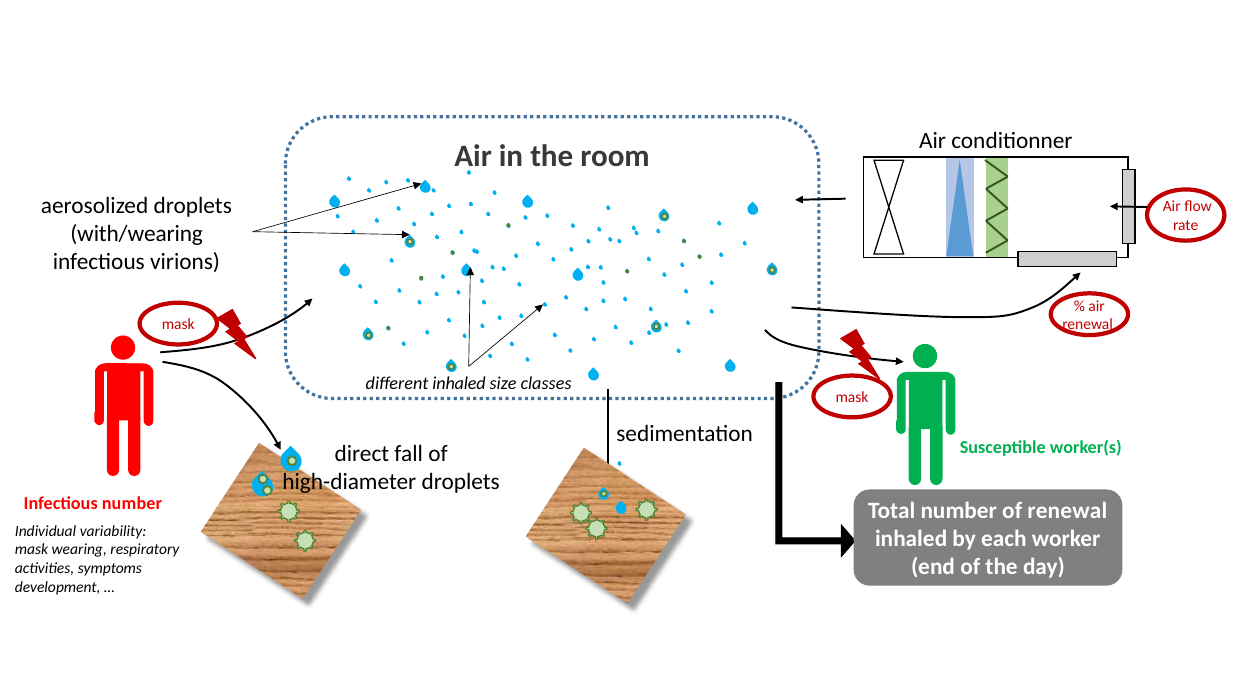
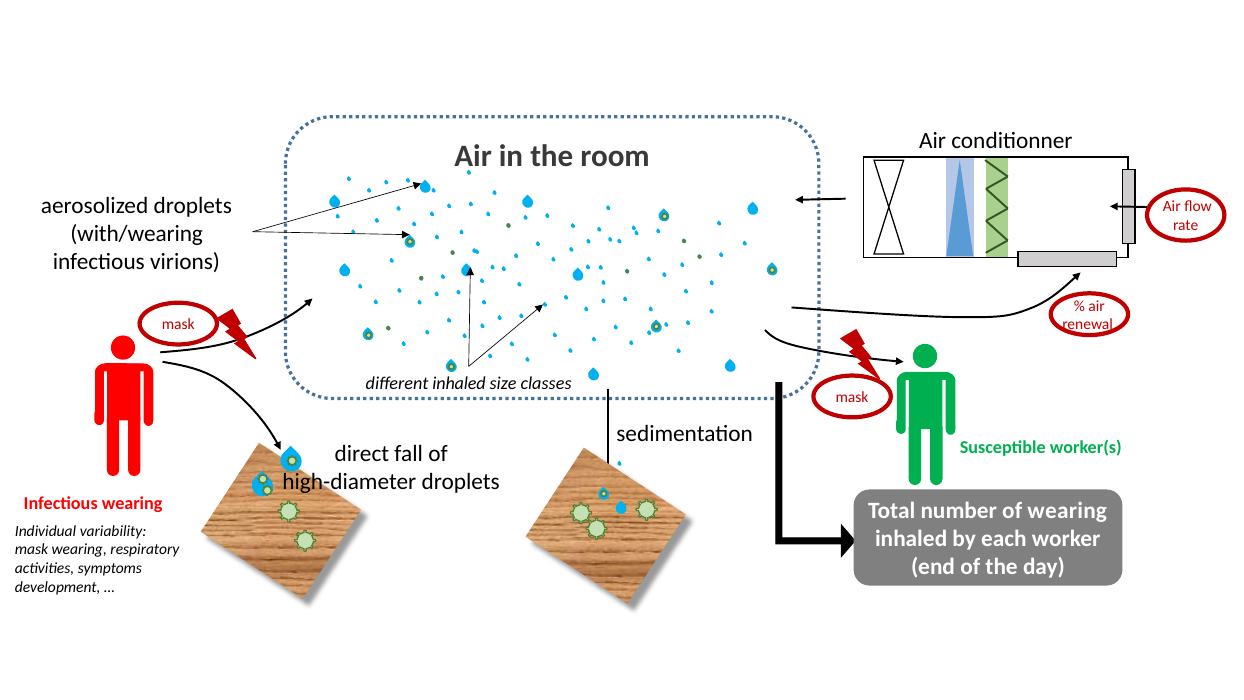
Infectious number: number -> wearing (132, 504)
of renewal: renewal -> wearing (1067, 511)
